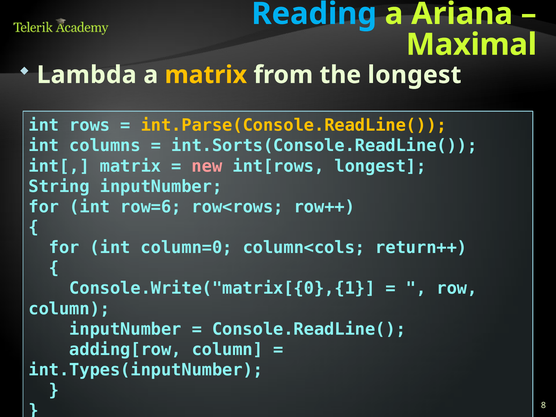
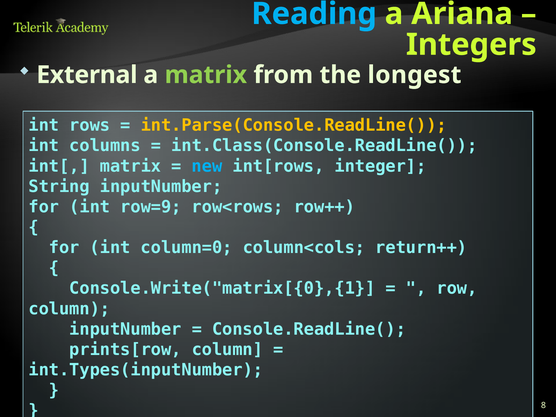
Maximal: Maximal -> Integers (471, 45)
Lambda: Lambda -> External (87, 75)
matrix colour: yellow -> light green (206, 75)
int.Sorts(Console.ReadLine(: int.Sorts(Console.ReadLine( -> int.Class(Console.ReadLine( (324, 146)
new colour: pink -> light blue (207, 166)
int[rows longest: longest -> integer (380, 166)
row=6: row=6 -> row=9 (151, 207)
adding[row: adding[row -> prints[row (125, 349)
